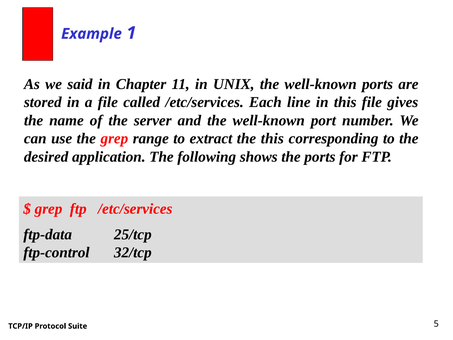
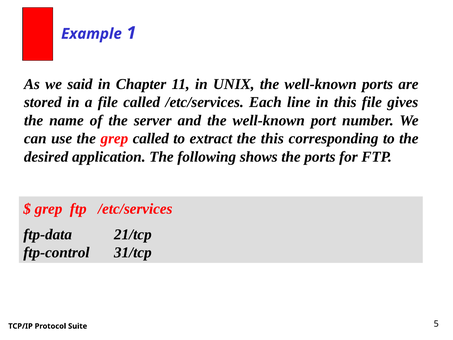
grep range: range -> called (151, 138)
25/tcp: 25/tcp -> 21/tcp (133, 234)
32/tcp: 32/tcp -> 31/tcp (133, 252)
